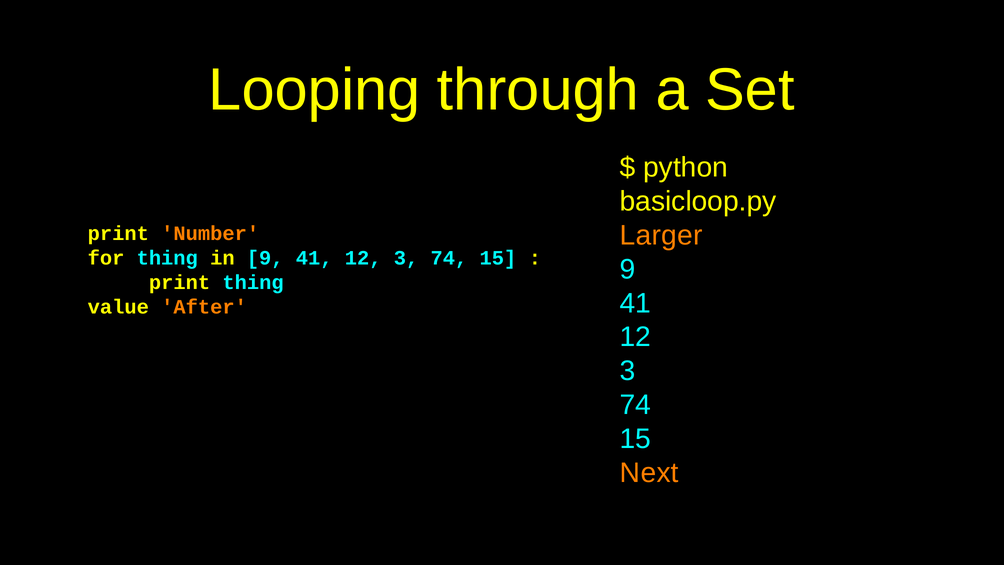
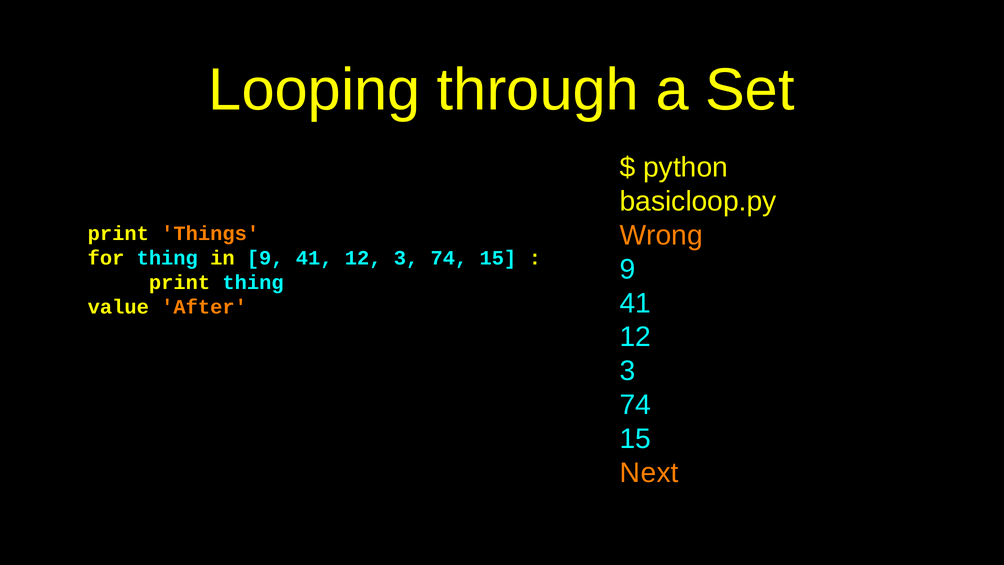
Larger: Larger -> Wrong (661, 235)
Number: Number -> Things (210, 234)
